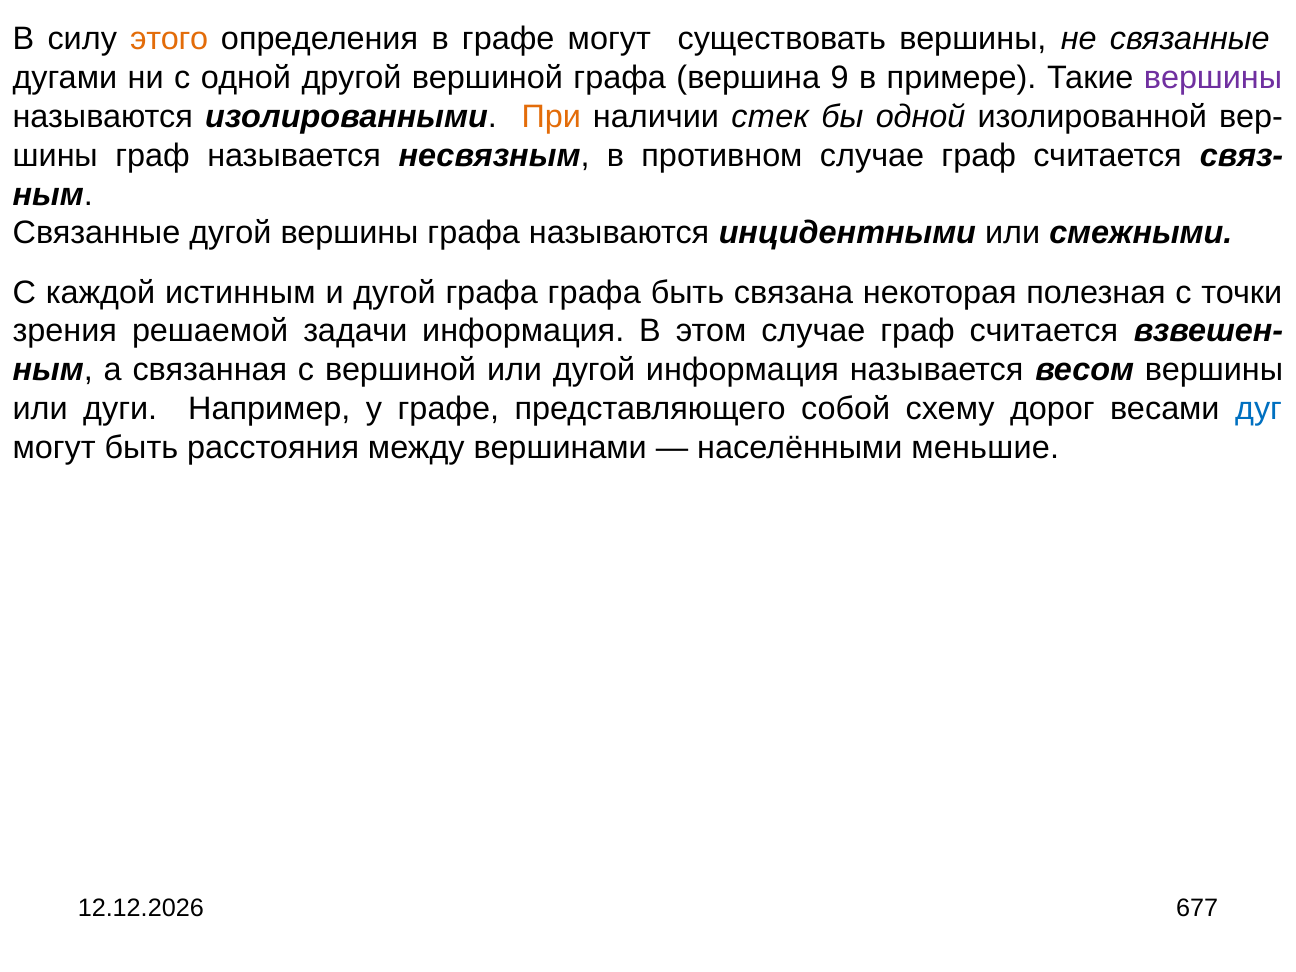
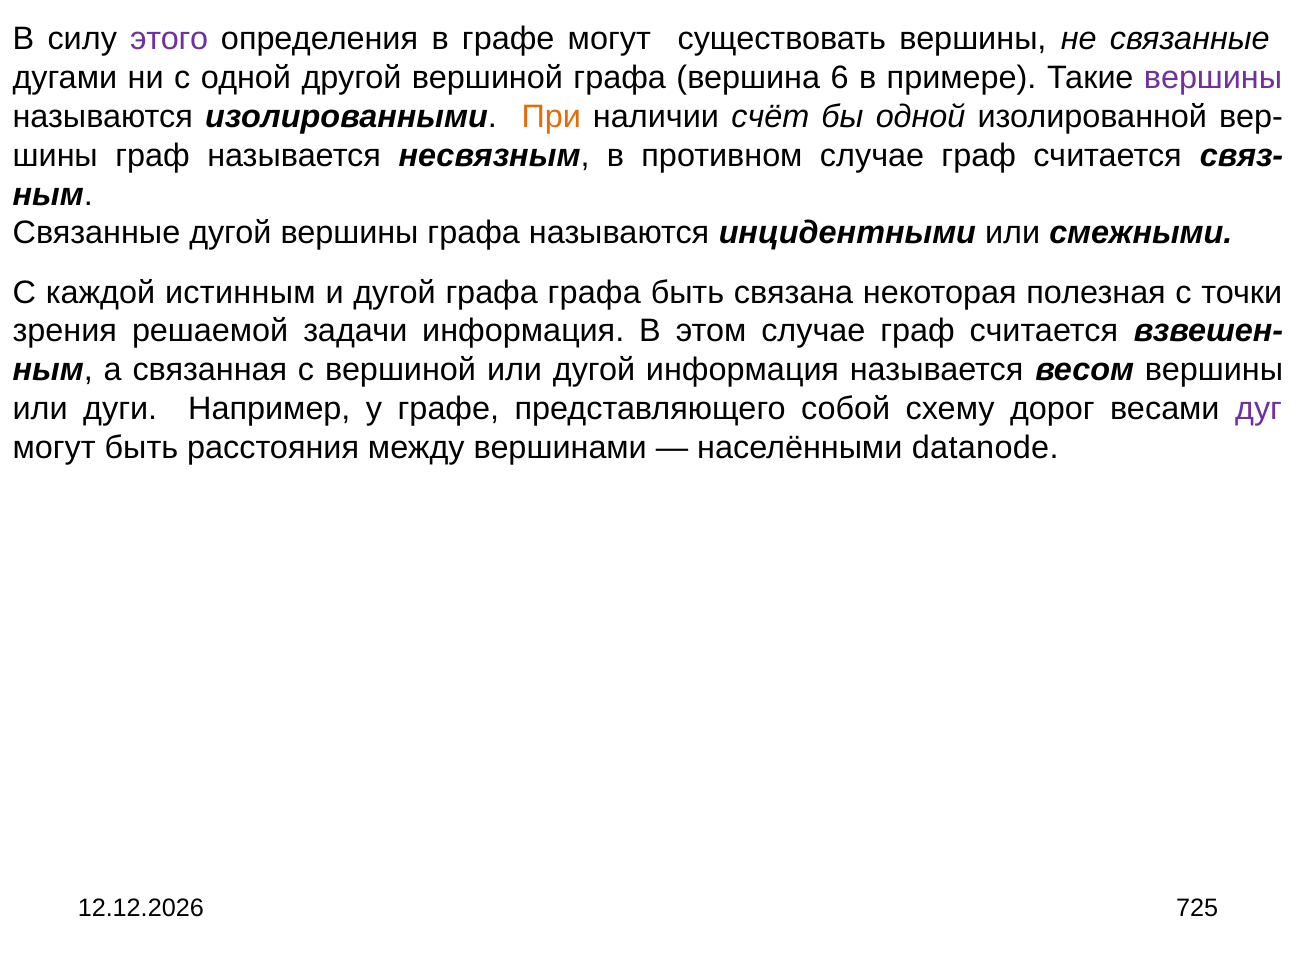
этого colour: orange -> purple (169, 39)
9: 9 -> 6 (840, 78)
стек: стек -> счёт (770, 117)
дуг colour: blue -> purple (1259, 409)
меньшие: меньшие -> datanode (985, 448)
677: 677 -> 725 (1197, 909)
